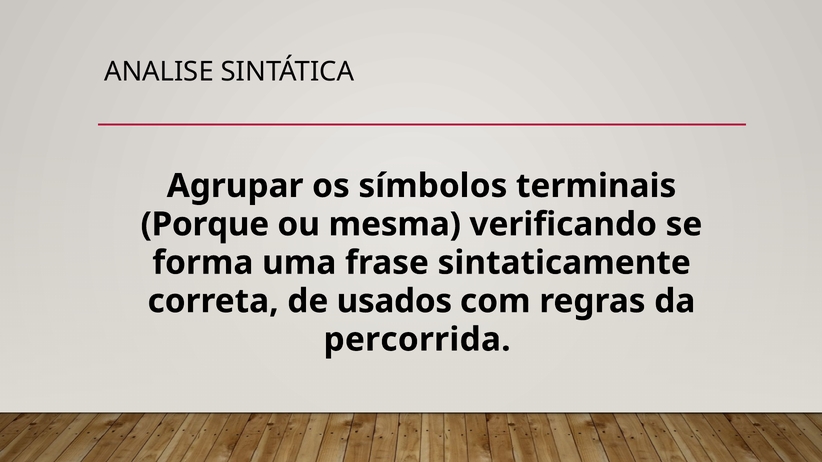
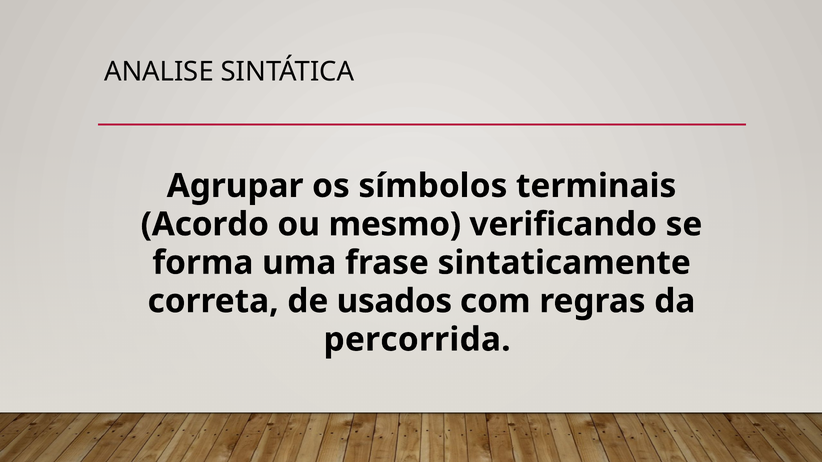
Porque: Porque -> Acordo (205, 225)
mesma: mesma -> mesmo (395, 225)
